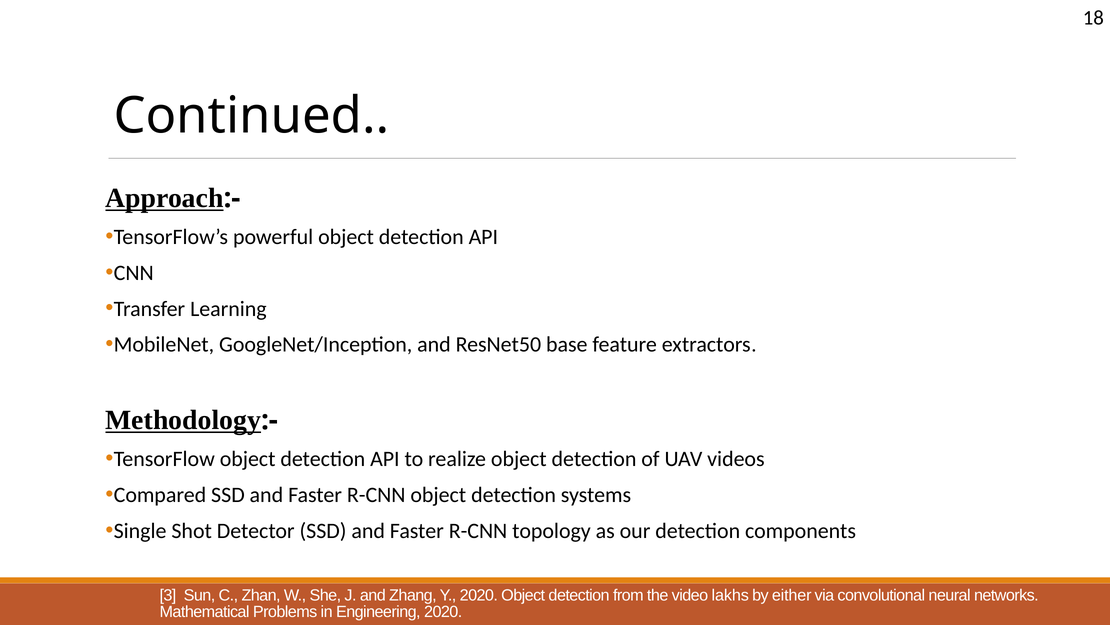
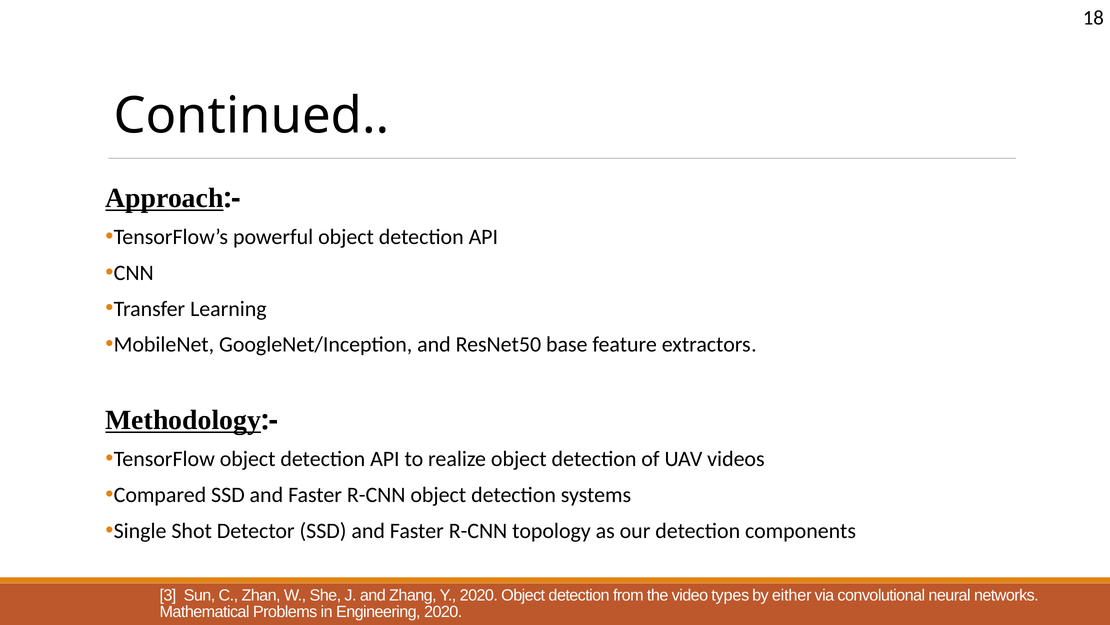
lakhs: lakhs -> types (730, 595)
